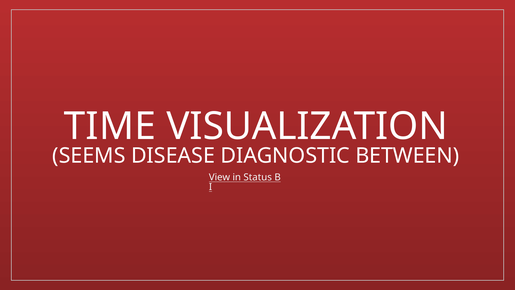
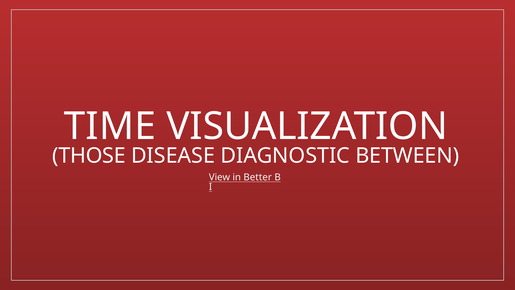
SEEMS: SEEMS -> THOSE (89, 156)
Status: Status -> Better (258, 177)
